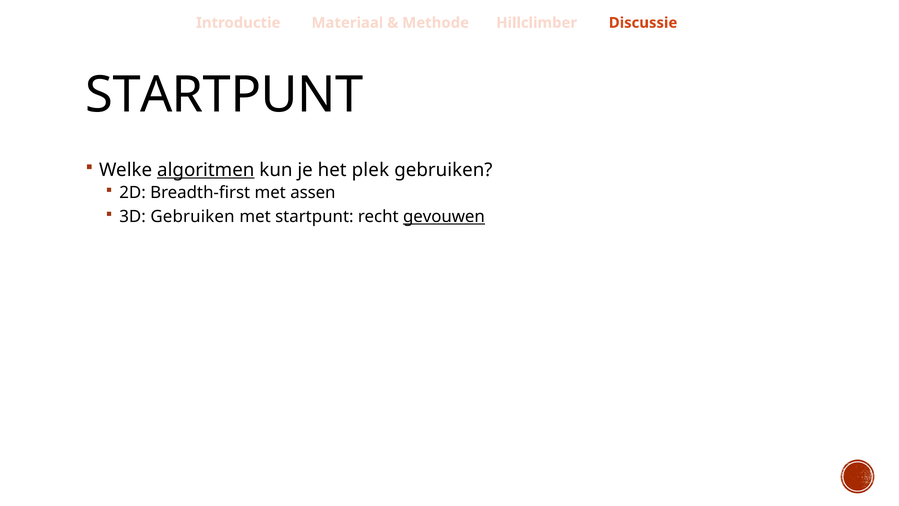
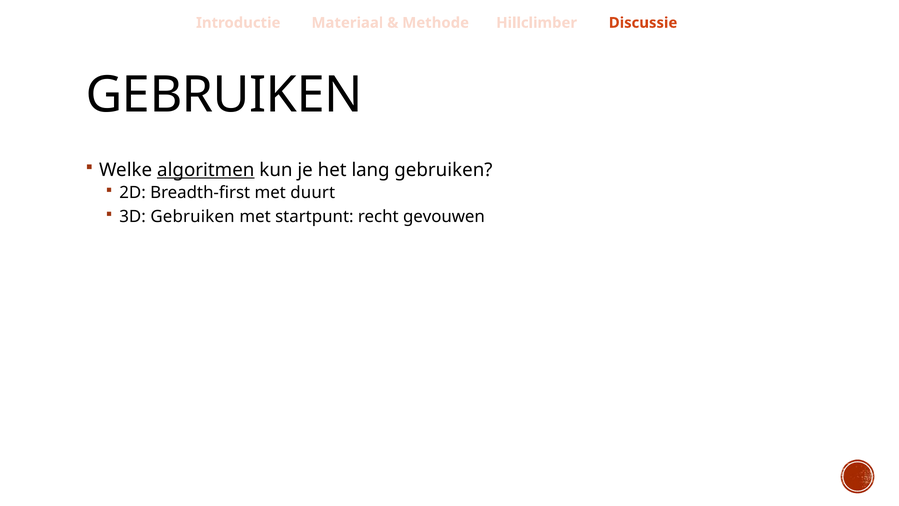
STARTPUNT: STARTPUNT -> GEBRUIKEN (224, 95)
plek: plek -> lang (371, 170)
assen: assen -> duurt (313, 193)
gevouwen underline: present -> none (444, 217)
